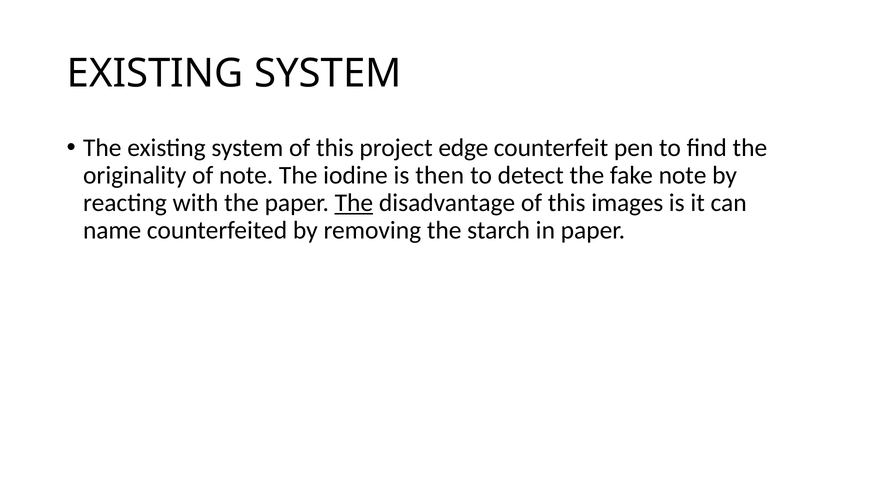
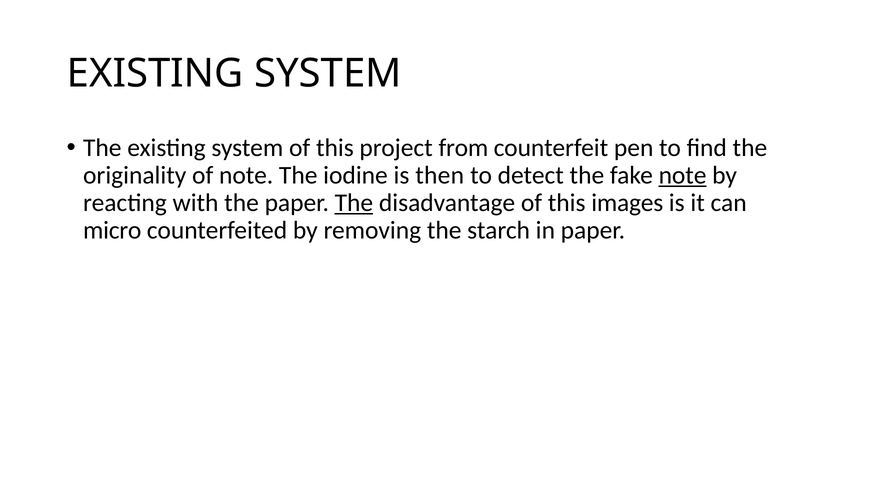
edge: edge -> from (463, 148)
note underline: none -> present (683, 175)
name: name -> micro (112, 230)
